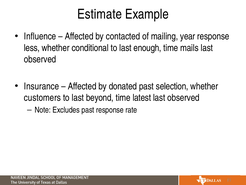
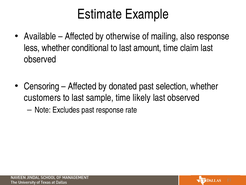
Influence: Influence -> Available (40, 36)
contacted: contacted -> otherwise (123, 36)
year: year -> also (188, 36)
enough: enough -> amount (147, 48)
mails: mails -> claim (189, 48)
Insurance: Insurance -> Censoring (42, 86)
beyond: beyond -> sample (100, 98)
latest: latest -> likely (142, 98)
